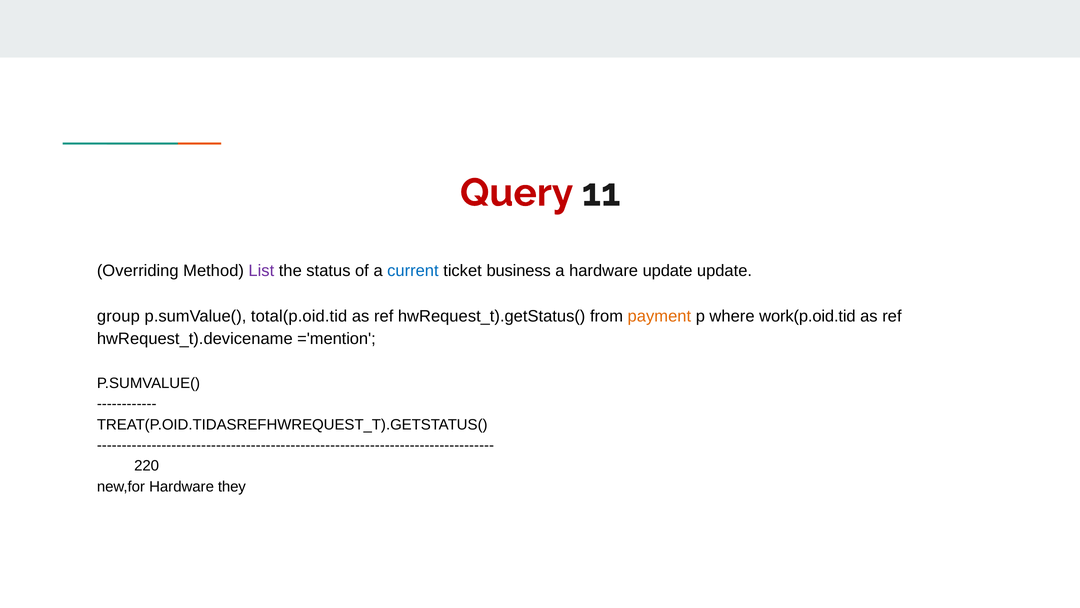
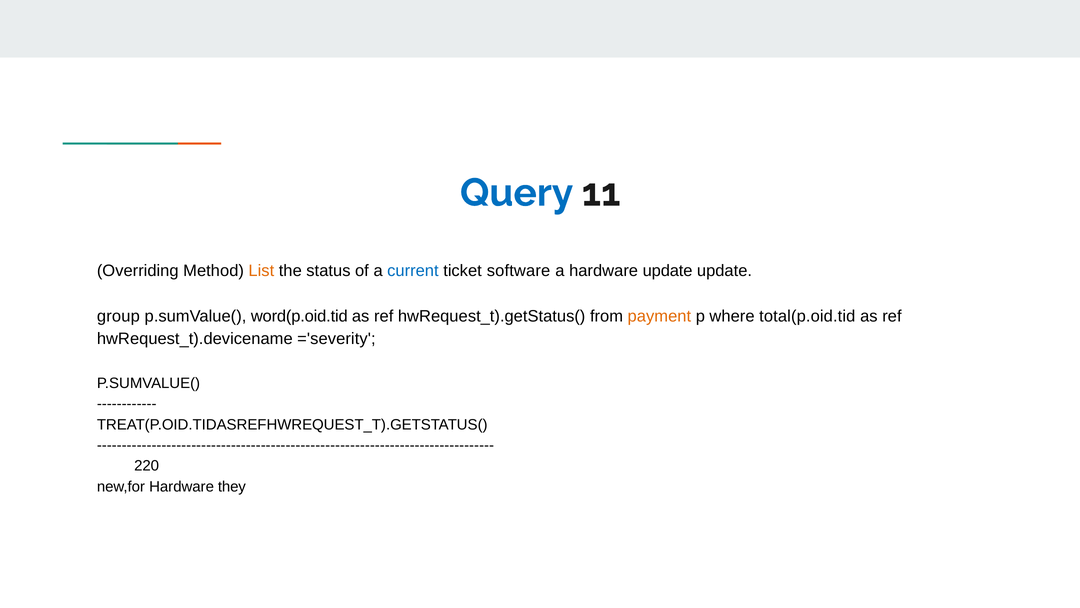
Query colour: red -> blue (517, 193)
List colour: purple -> orange (261, 270)
business: business -> software (519, 270)
total(p.oid.tid: total(p.oid.tid -> word(p.oid.tid (299, 316)
work(p.oid.tid: work(p.oid.tid -> total(p.oid.tid (807, 316)
='mention: ='mention -> ='severity (336, 339)
